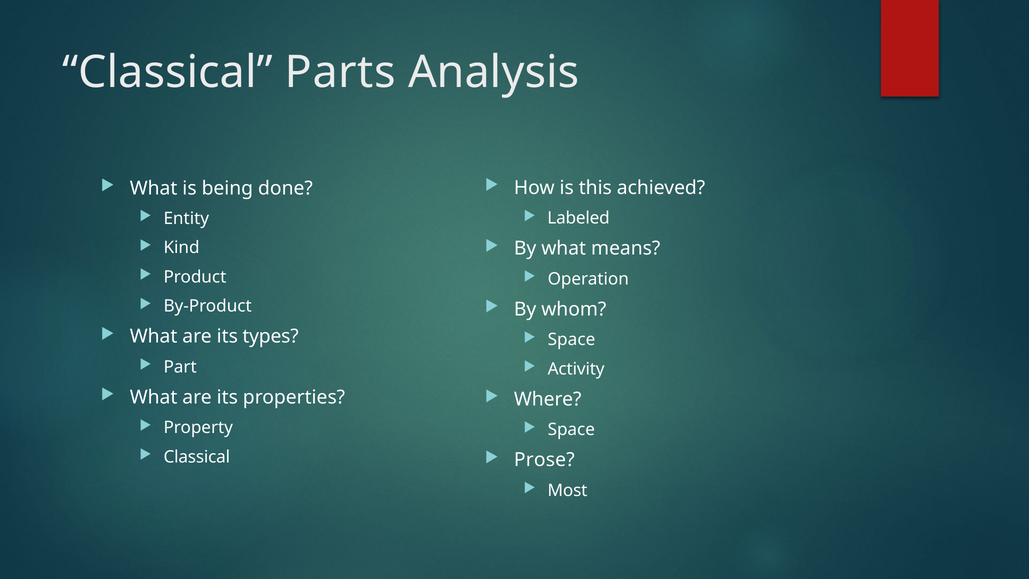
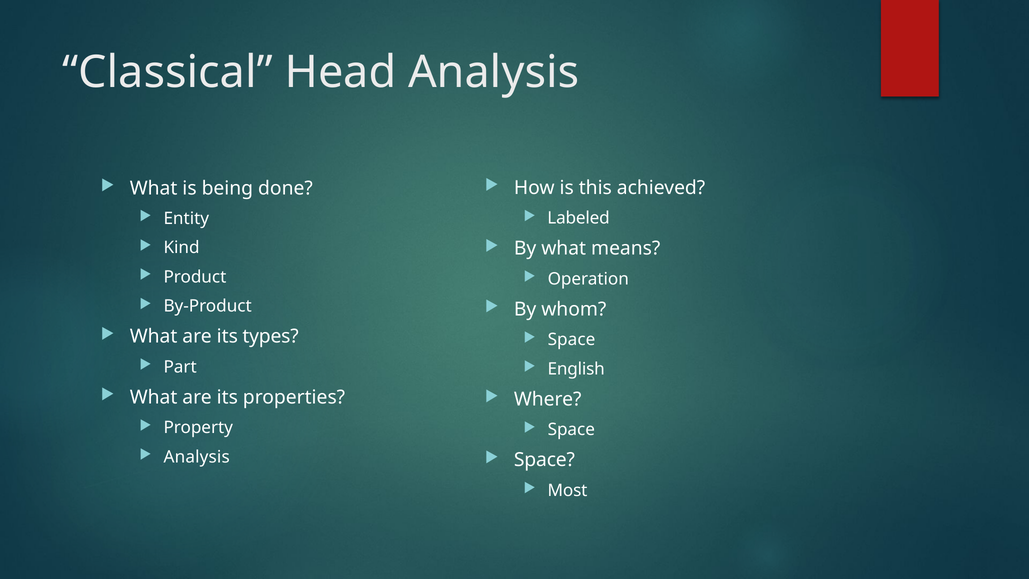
Parts: Parts -> Head (341, 72)
Activity: Activity -> English (576, 369)
Classical: Classical -> Analysis (197, 457)
Prose: Prose -> Space (544, 460)
